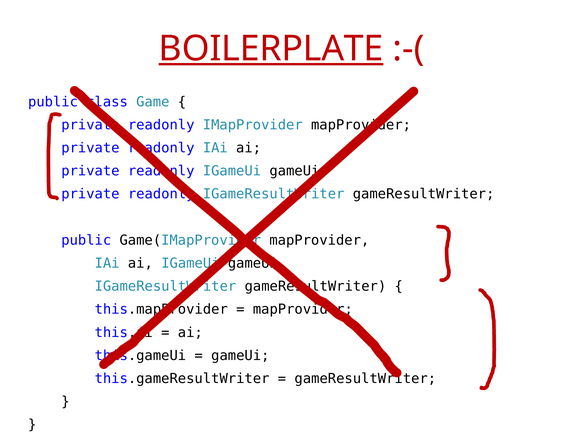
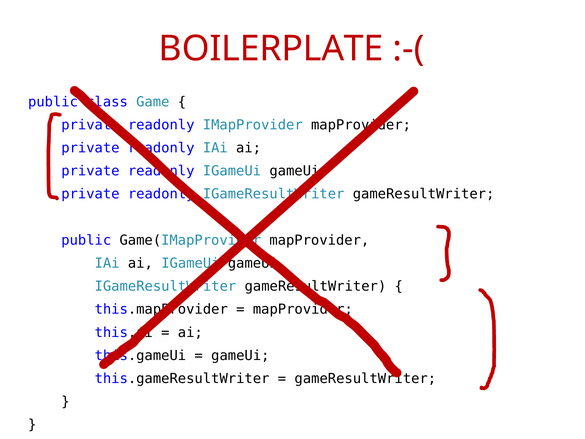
BOILERPLATE underline: present -> none (271, 49)
